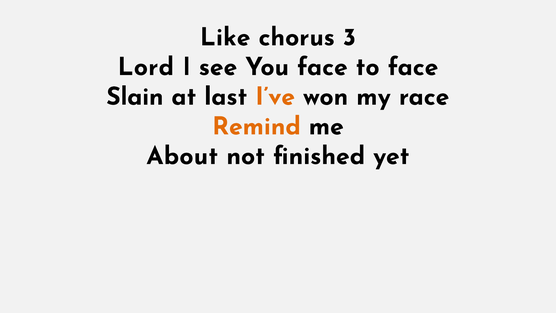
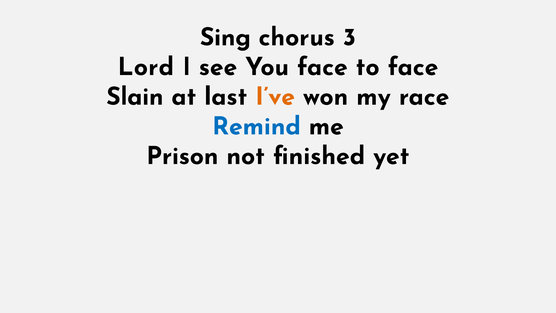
Like: Like -> Sing (225, 37)
Remind colour: orange -> blue (256, 126)
About: About -> Prison (182, 156)
